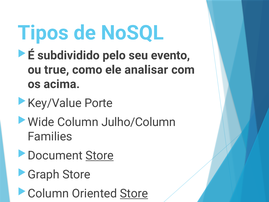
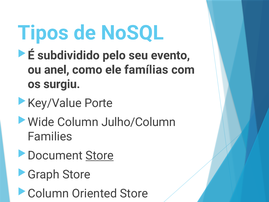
true: true -> anel (57, 70)
analisar: analisar -> famílias (146, 70)
acima: acima -> surgiu (62, 84)
Store underline: present -> none (134, 193)
